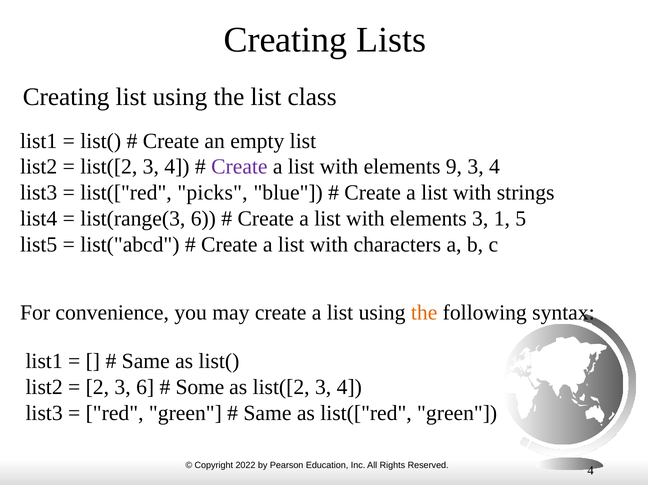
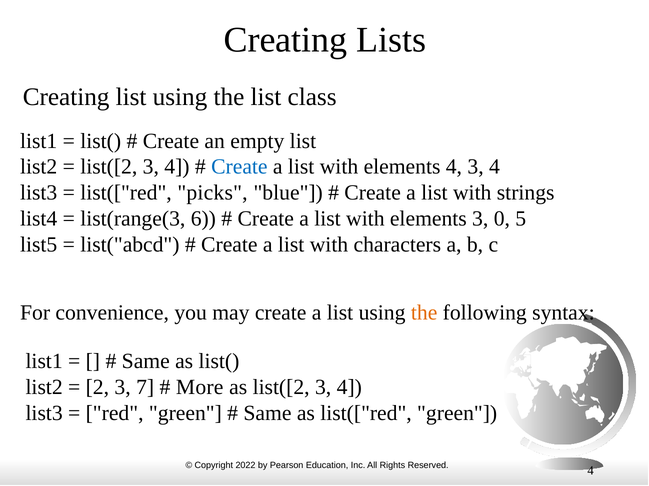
Create colour: purple -> blue (239, 167)
elements 9: 9 -> 4 (454, 167)
1: 1 -> 0 (502, 219)
3 6: 6 -> 7 (145, 388)
Some: Some -> More (200, 388)
